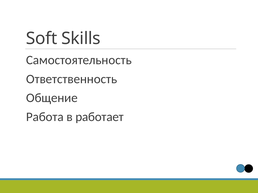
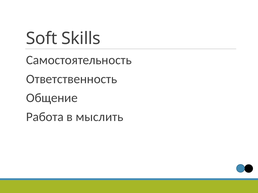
работает: работает -> мыслить (100, 117)
